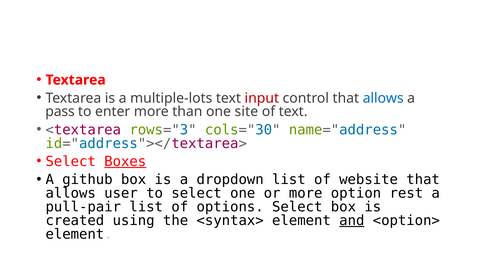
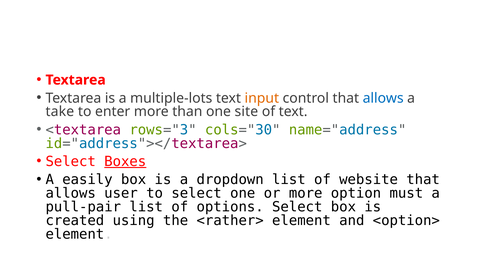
input colour: red -> orange (262, 98)
pass: pass -> take (60, 111)
github: github -> easily (87, 179)
rest: rest -> must (406, 193)
<syntax>: <syntax> -> <rather> (230, 220)
and underline: present -> none (352, 220)
